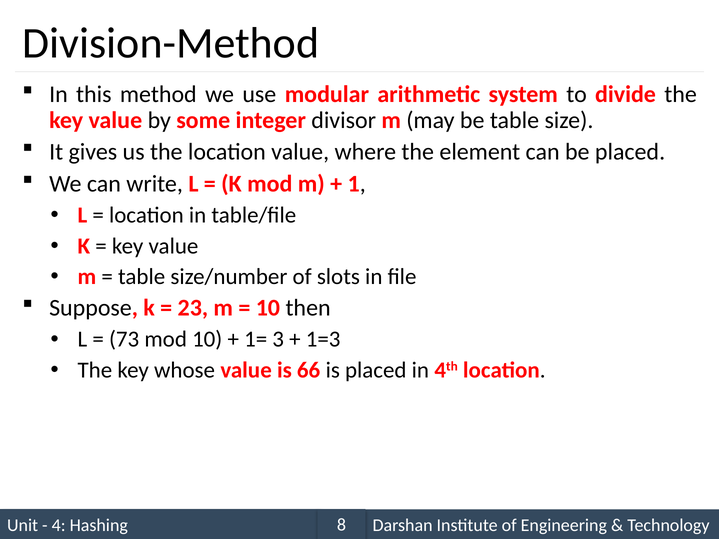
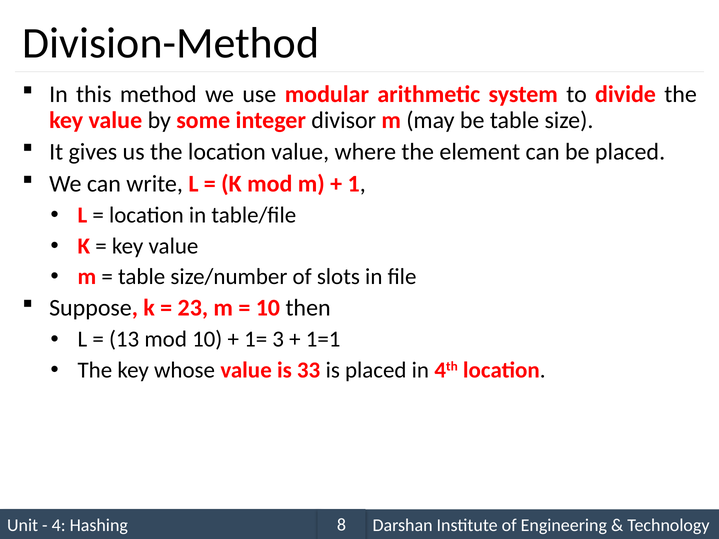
73: 73 -> 13 (124, 340)
1=3: 1=3 -> 1=1 (323, 340)
66: 66 -> 33 (309, 370)
